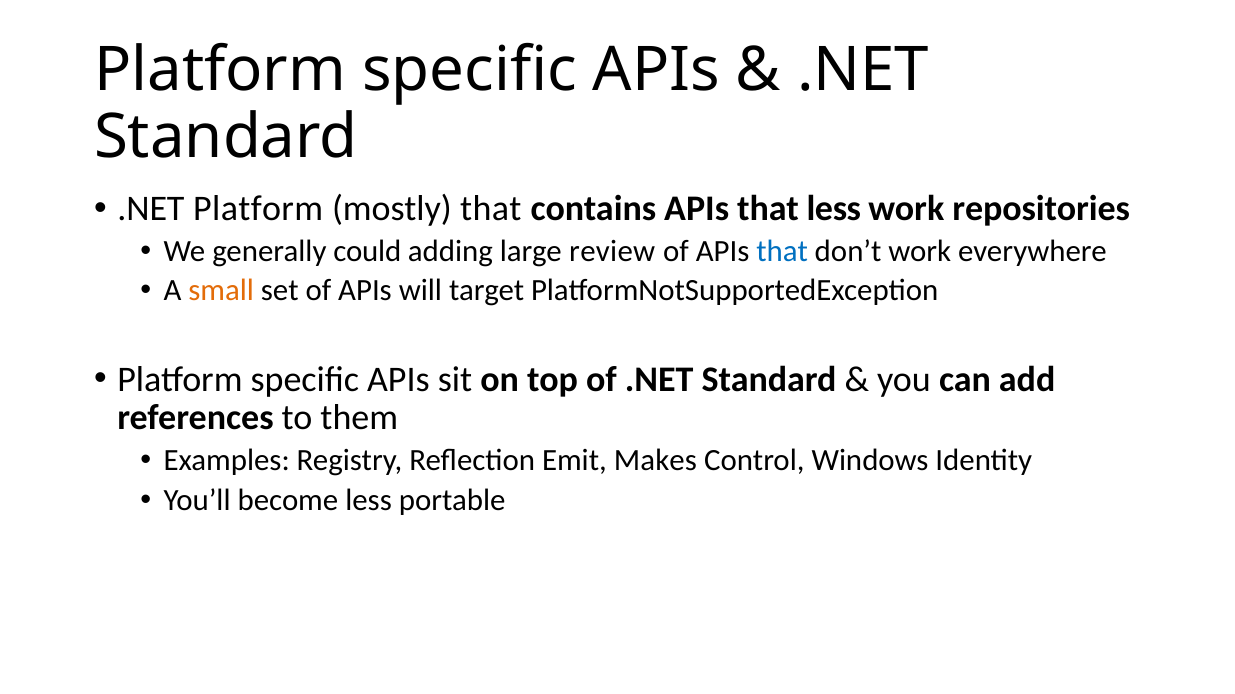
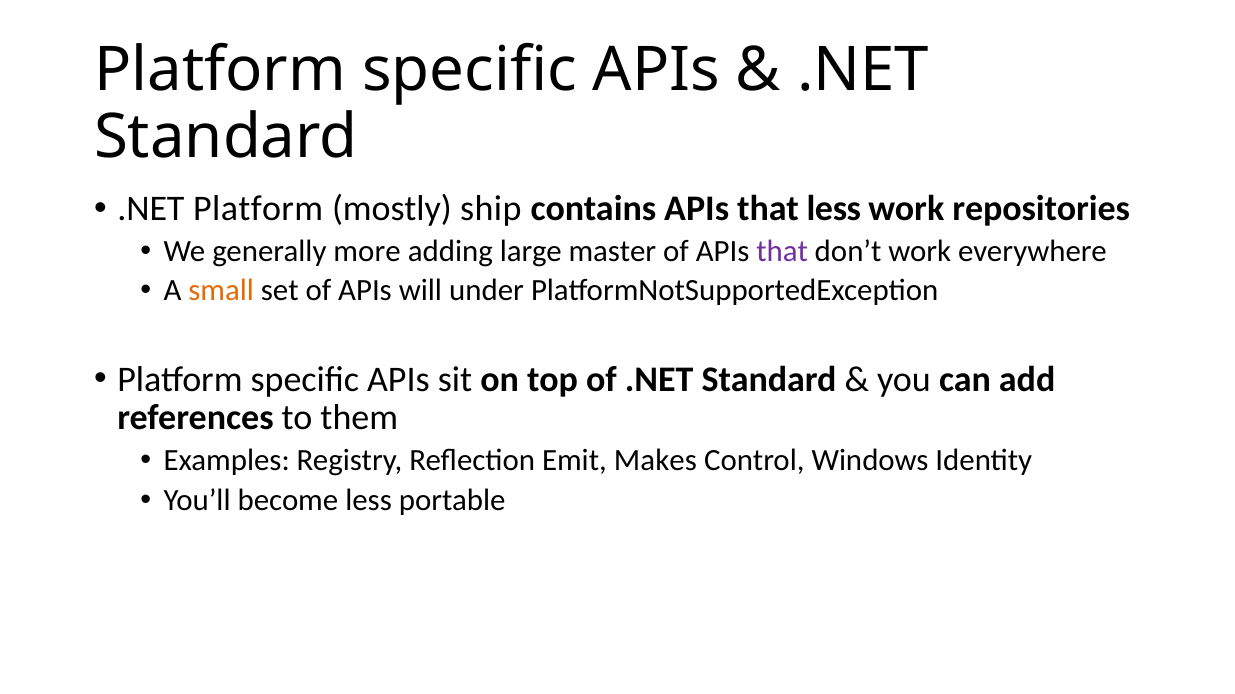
mostly that: that -> ship (491, 209)
could: could -> more (367, 251)
review: review -> master (612, 251)
that colour: blue -> purple (782, 251)
target: target -> under (487, 291)
